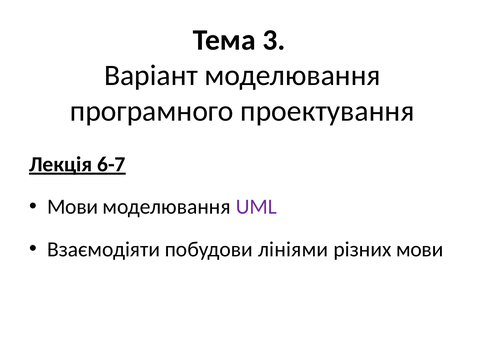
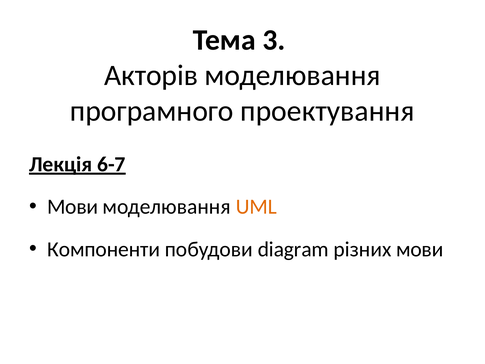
Варіант: Варіант -> Акторів (151, 75)
UML colour: purple -> orange (256, 207)
Взаємодіяти: Взаємодіяти -> Компоненти (104, 249)
лініями: лініями -> diagram (293, 249)
